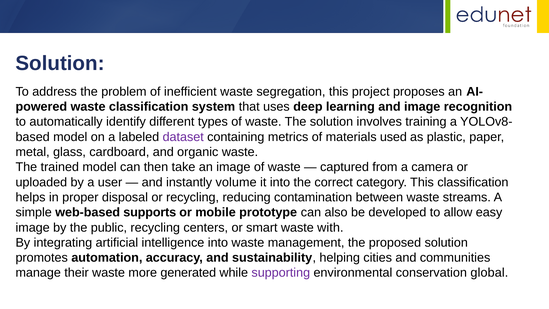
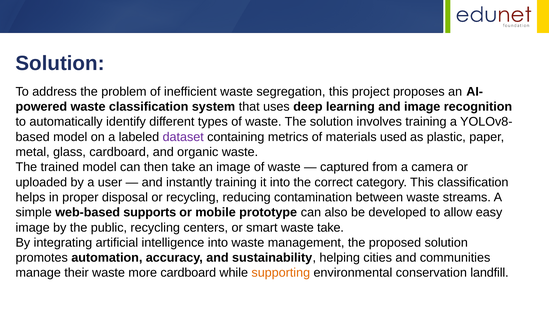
instantly volume: volume -> training (236, 182)
waste with: with -> take (331, 227)
more generated: generated -> cardboard (188, 273)
supporting colour: purple -> orange (281, 273)
global: global -> landfill (489, 273)
